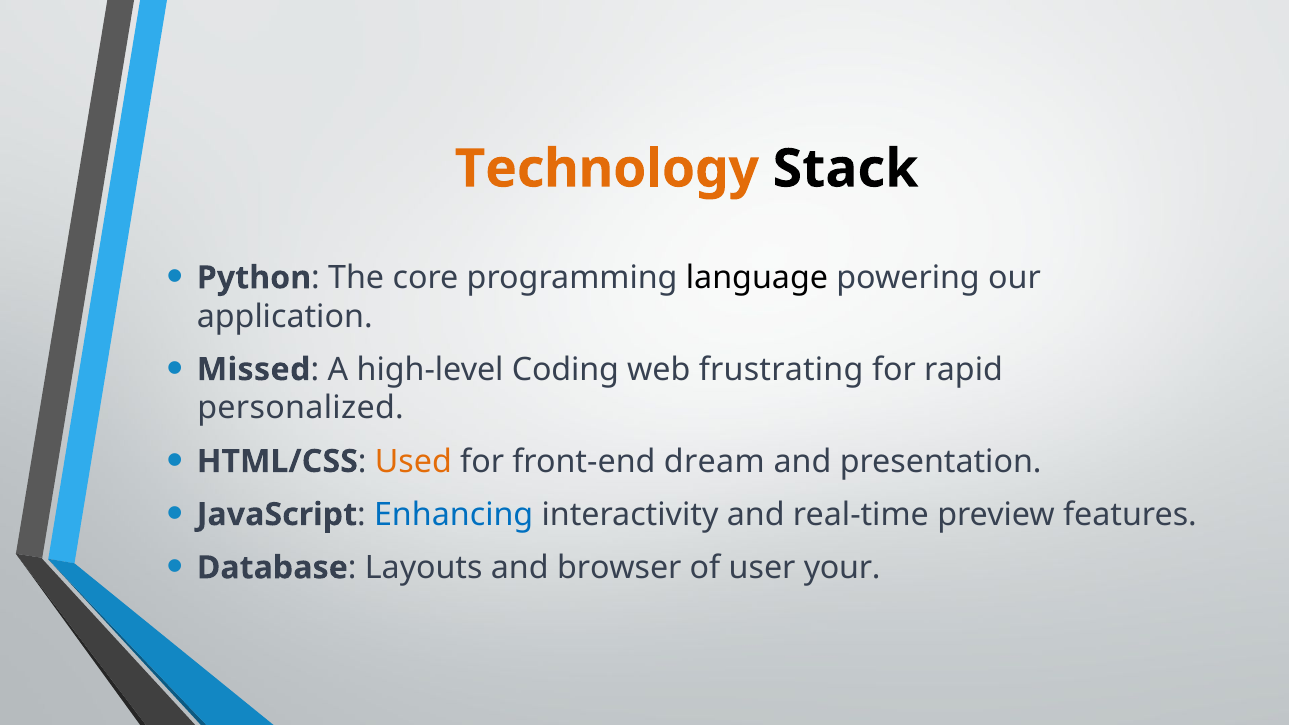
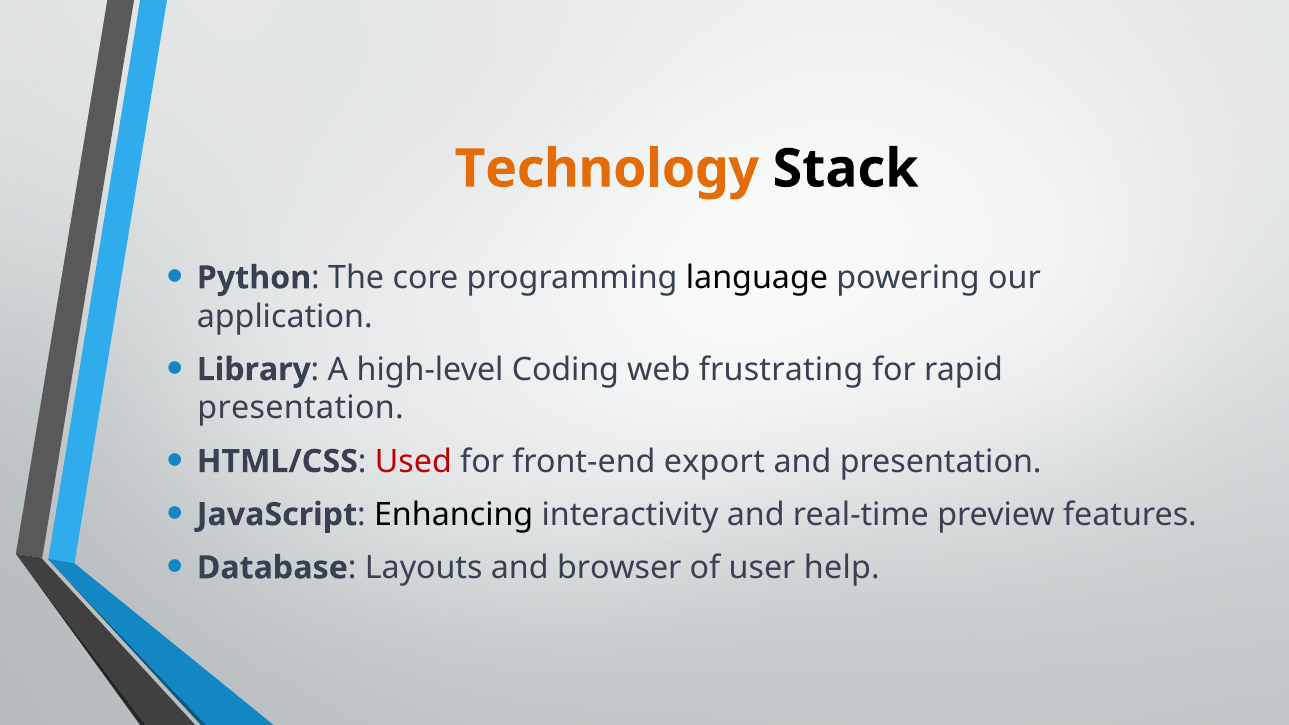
Missed: Missed -> Library (254, 370)
personalized: personalized -> presentation (301, 408)
Used colour: orange -> red (413, 461)
dream: dream -> export (714, 461)
Enhancing colour: blue -> black (454, 515)
your: your -> help (842, 568)
